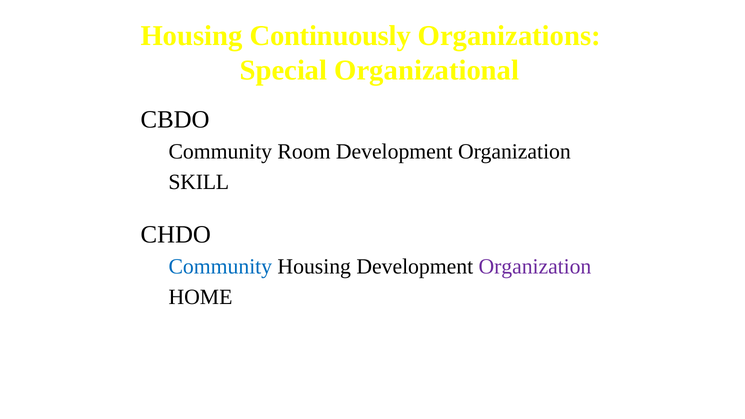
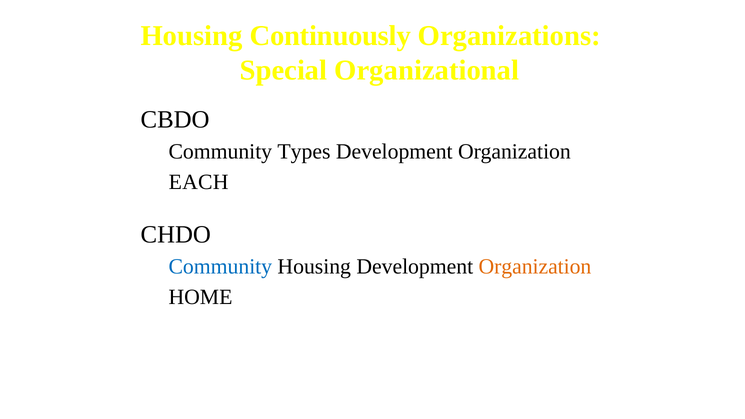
Room: Room -> Types (304, 152)
SKILL: SKILL -> EACH (199, 182)
Organization colour: purple -> orange (535, 267)
